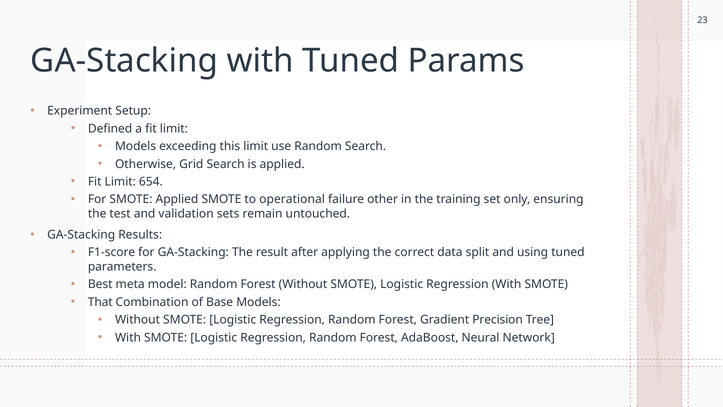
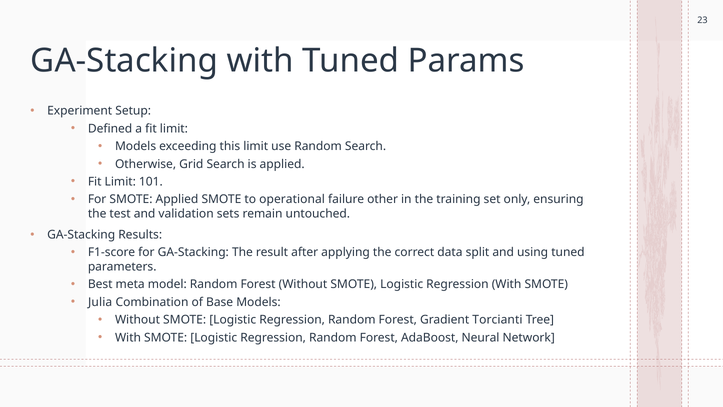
654: 654 -> 101 (151, 182)
That: That -> Julia (100, 302)
Precision: Precision -> Torcianti (497, 320)
